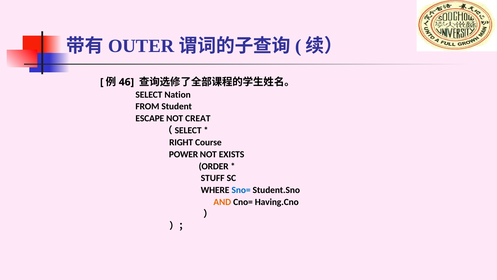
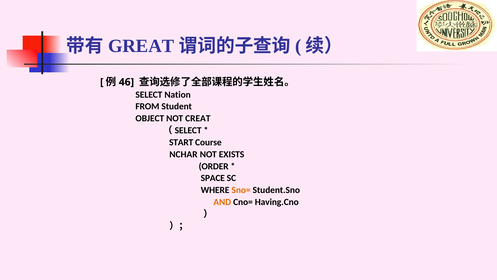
OUTER: OUTER -> GREAT (141, 46)
ESCAPE: ESCAPE -> OBJECT (150, 118)
RIGHT: RIGHT -> START (181, 142)
POWER: POWER -> NCHAR (183, 154)
STUFF: STUFF -> SPACE (213, 178)
Sno= colour: blue -> orange (241, 190)
